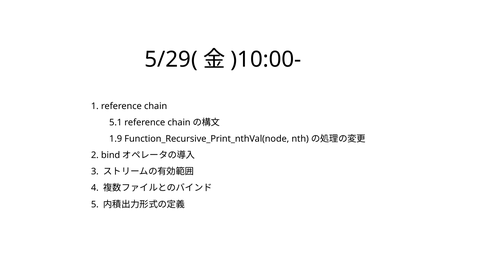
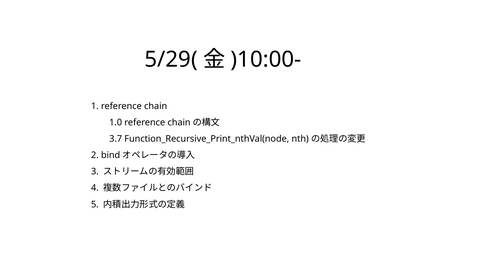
5.1: 5.1 -> 1.0 (116, 122)
1.9: 1.9 -> 3.7 (116, 139)
